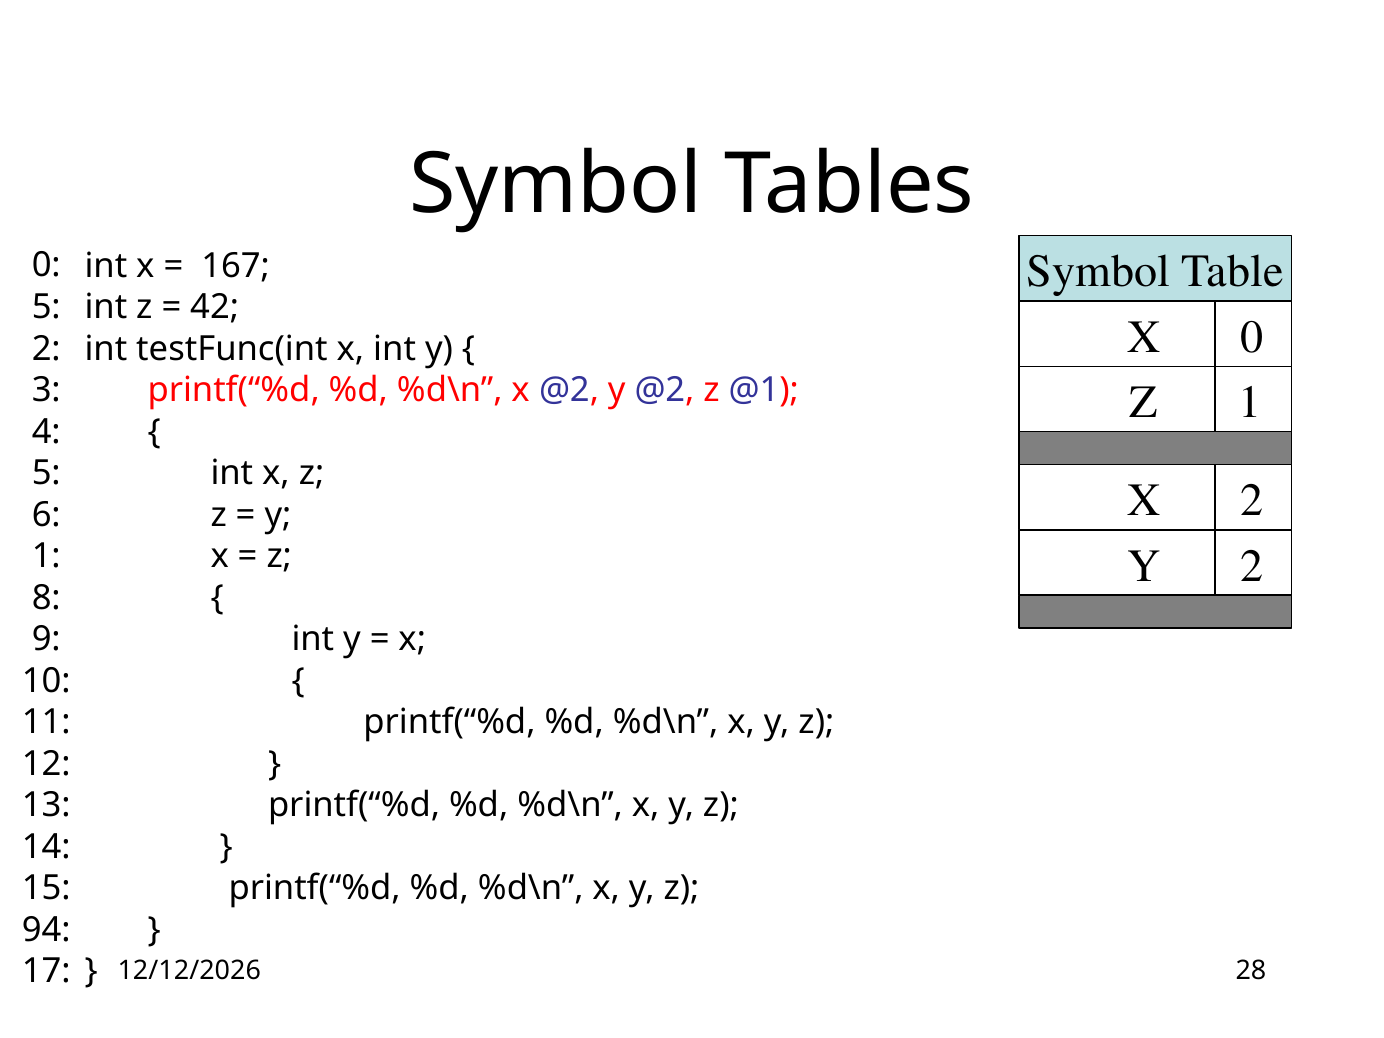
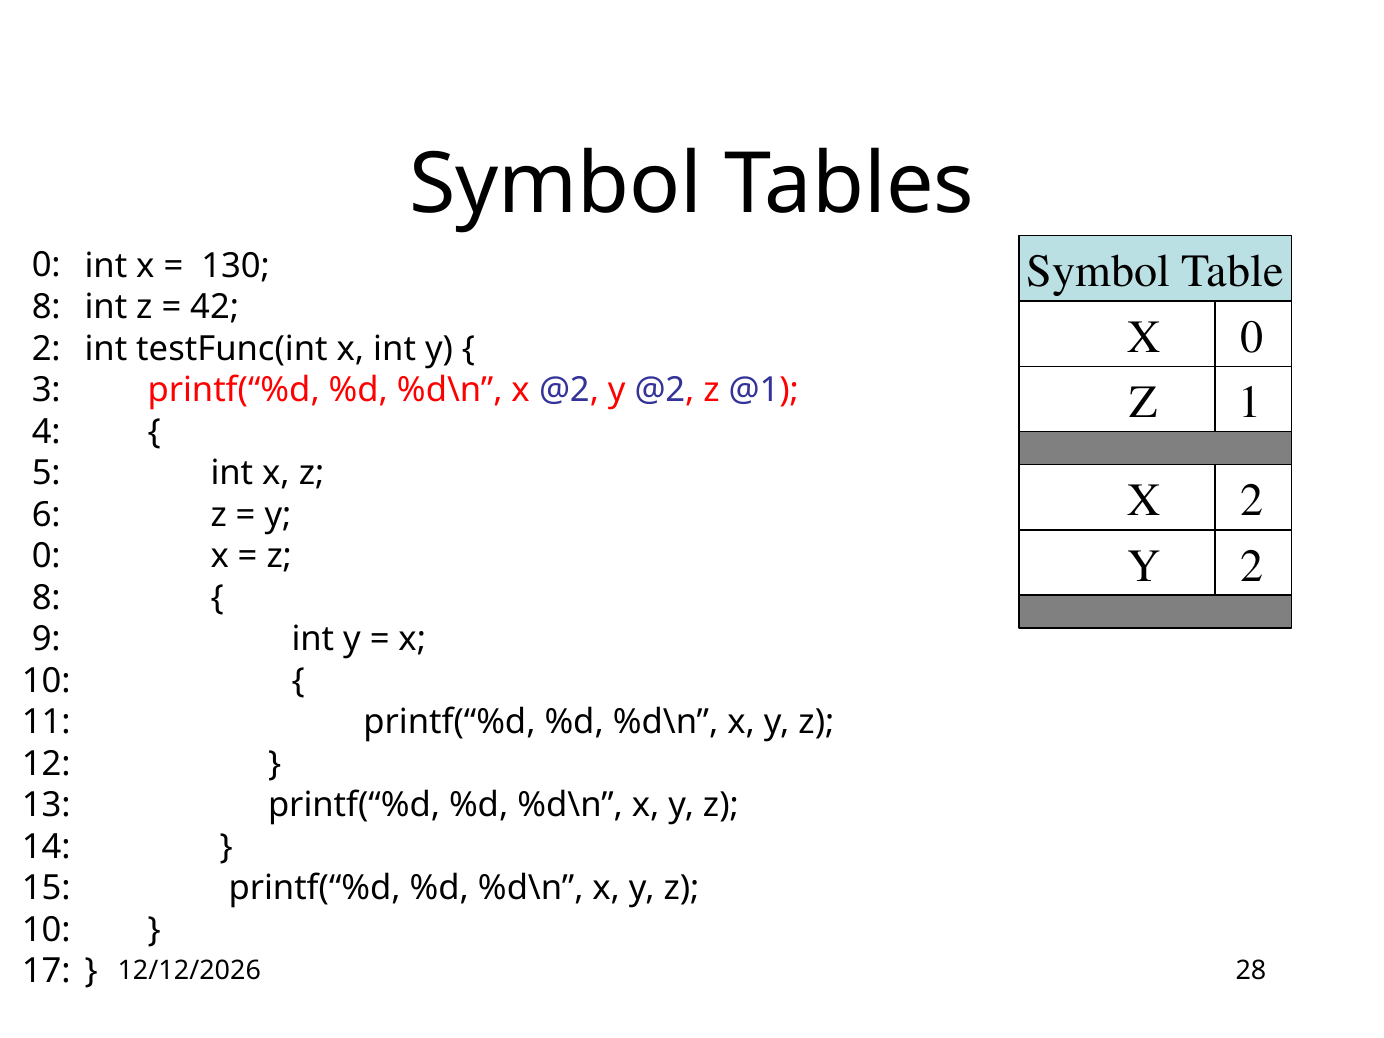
167: 167 -> 130 (236, 266)
5: 5 -> 8 (46, 307)
1: 1 -> 0 (46, 556)
94: 94 -> 10 (46, 930)
